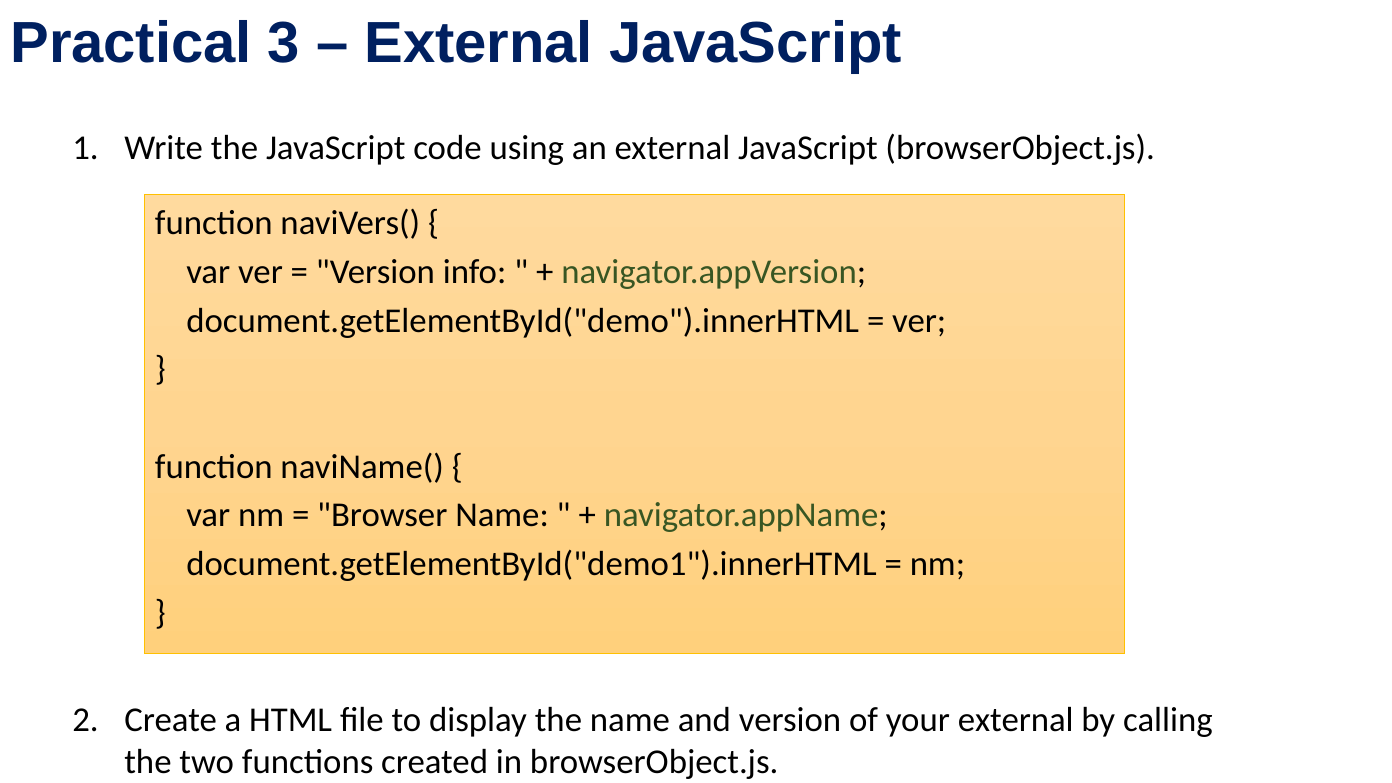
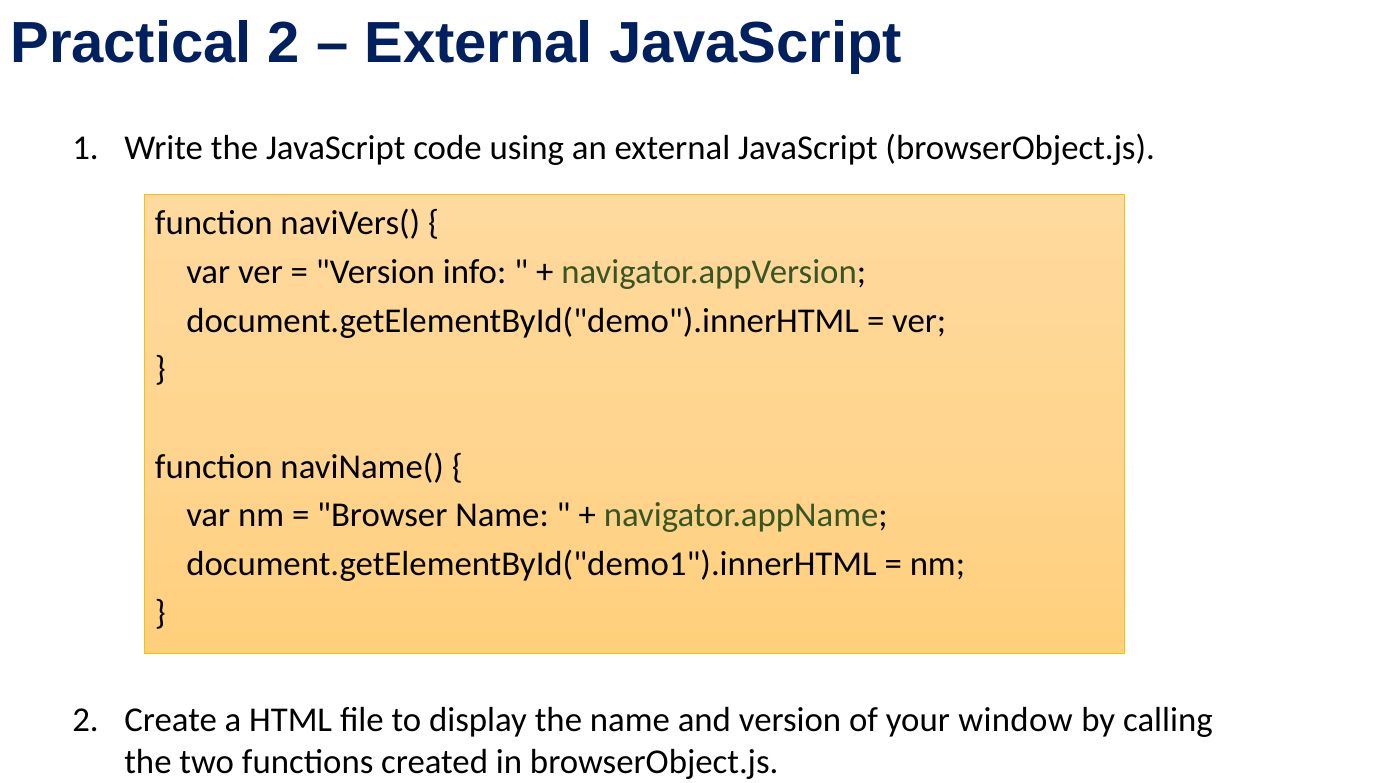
Practical 3: 3 -> 2 (284, 44)
your external: external -> window (1016, 720)
